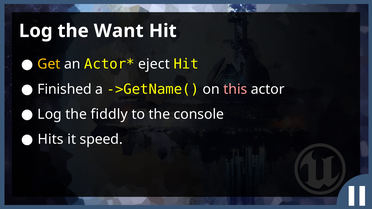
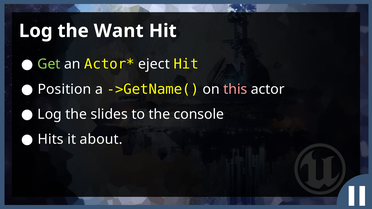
Get colour: yellow -> light green (49, 64)
Finished: Finished -> Position (64, 89)
fiddly: fiddly -> slides (109, 114)
speed: speed -> about (101, 139)
